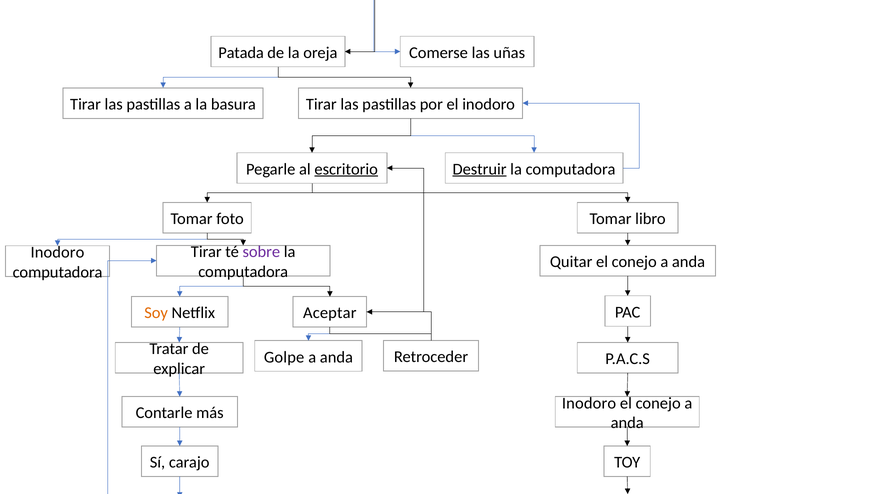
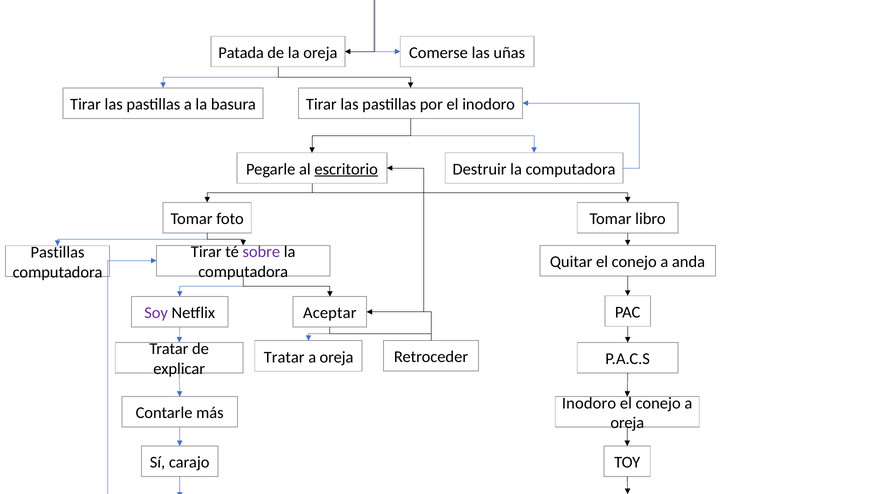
Destruir underline: present -> none (480, 169)
Inodoro: Inodoro -> Pastillas (58, 253)
Soy colour: orange -> purple (156, 313)
Golpe: Golpe -> Tratar (284, 357)
anda: anda -> oreja (337, 357)
anda: anda -> oreja (627, 423)
